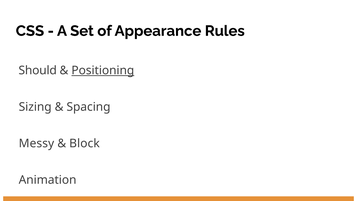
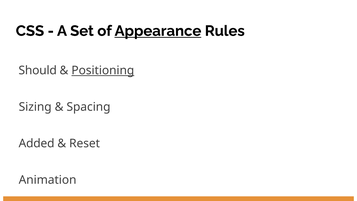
Appearance underline: none -> present (158, 31)
Messy: Messy -> Added (37, 143)
Block: Block -> Reset (85, 143)
